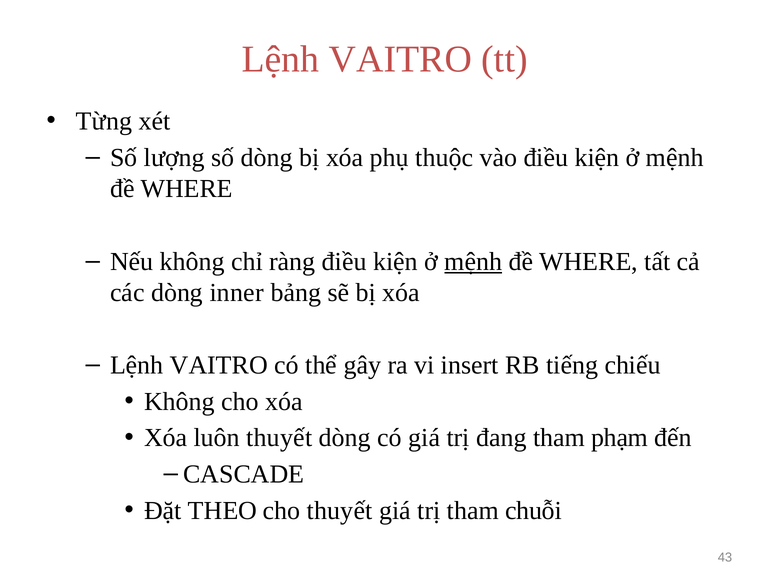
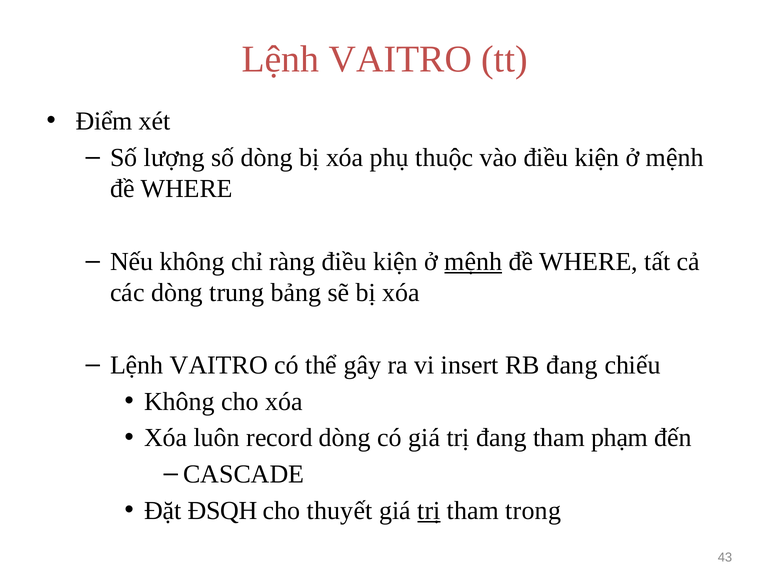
Từng: Từng -> Điểm (104, 121)
inner: inner -> trung (237, 293)
RB tiếng: tiếng -> đang (572, 365)
luôn thuyết: thuyết -> record (279, 438)
THEO: THEO -> ĐSQH (223, 511)
trị underline: none -> present (429, 511)
chuỗi: chuỗi -> trong (533, 511)
